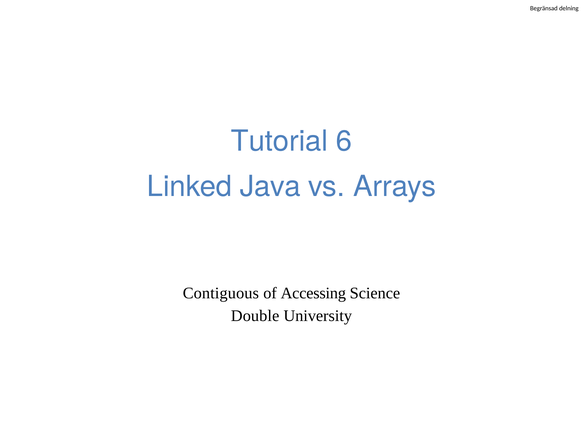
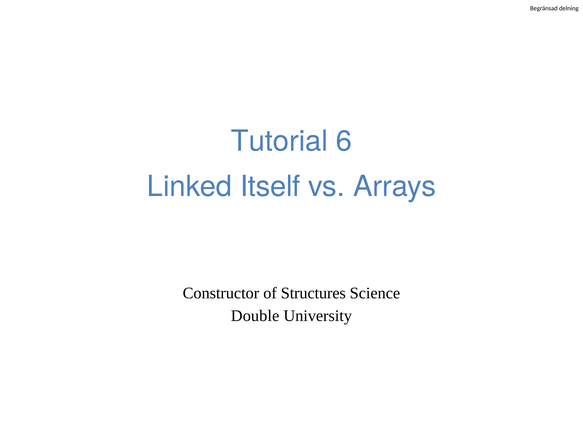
Java: Java -> Itself (270, 187)
Contiguous: Contiguous -> Constructor (221, 293)
Accessing: Accessing -> Structures (313, 293)
